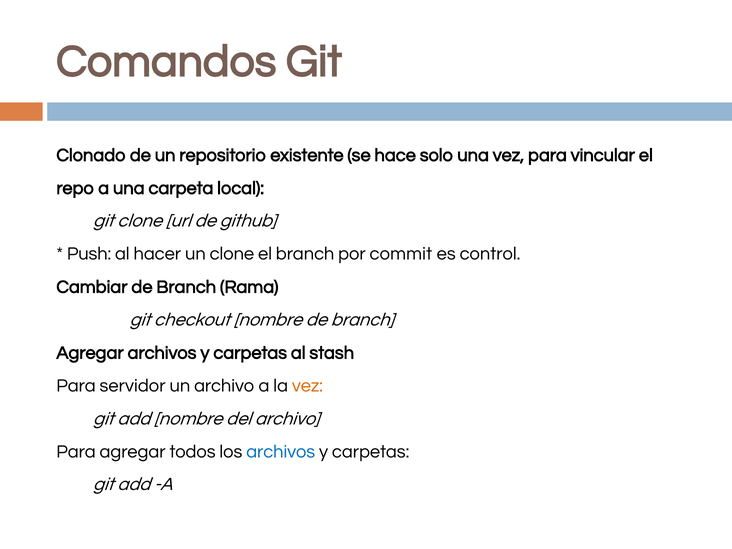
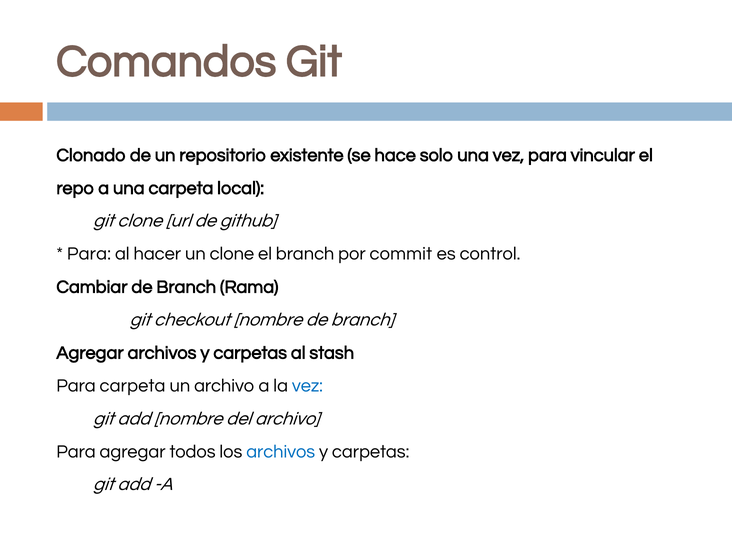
Push: Push -> Para (89, 254)
Para servidor: servidor -> carpeta (133, 386)
vez colour: orange -> blue (307, 386)
